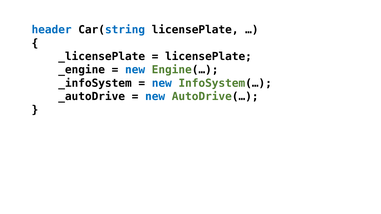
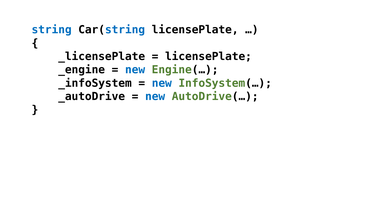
header: header -> string (52, 30)
